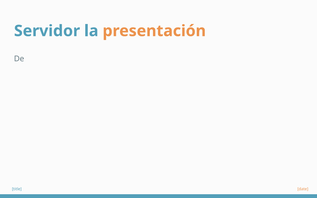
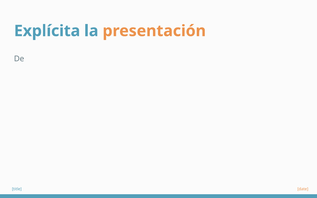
Servidor: Servidor -> Explícita (47, 31)
